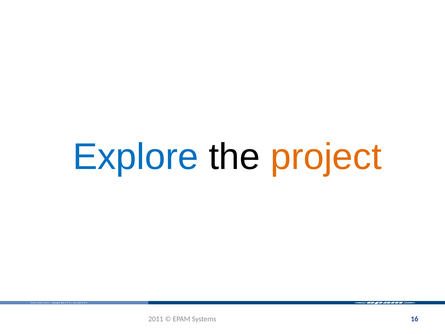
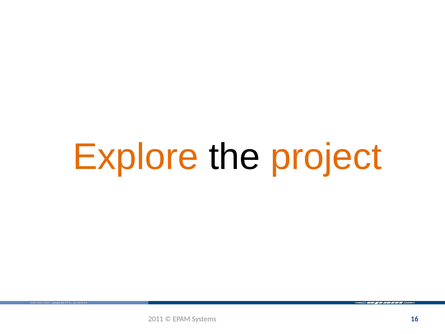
Explore colour: blue -> orange (136, 157)
